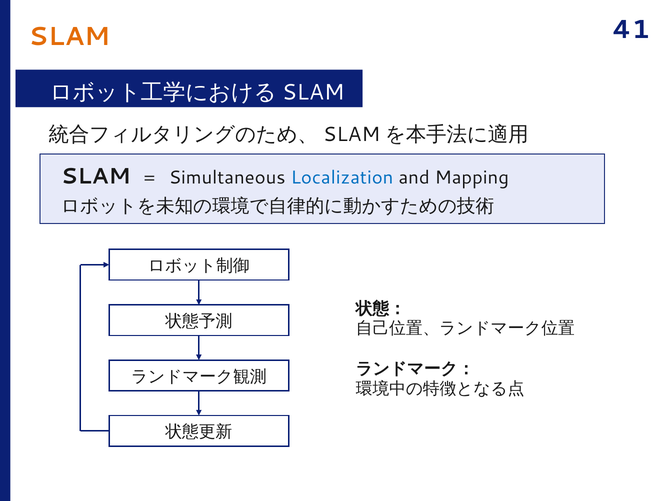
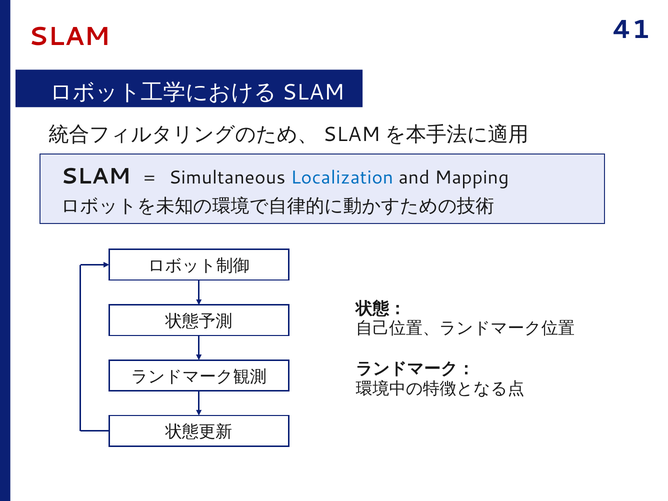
SLAM colour: orange -> red (70, 37)
